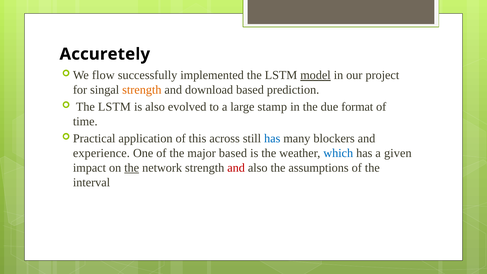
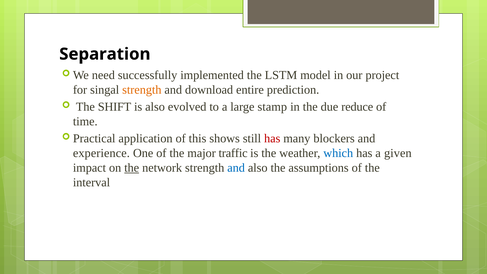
Accuretely: Accuretely -> Separation (105, 54)
flow: flow -> need (103, 75)
model underline: present -> none (315, 75)
download based: based -> entire (250, 90)
LSTM: LSTM -> SHIFT (115, 107)
format: format -> reduce (357, 107)
across: across -> shows (225, 139)
has colour: blue -> red (272, 139)
major based: based -> traffic (233, 153)
and colour: red -> blue (236, 168)
